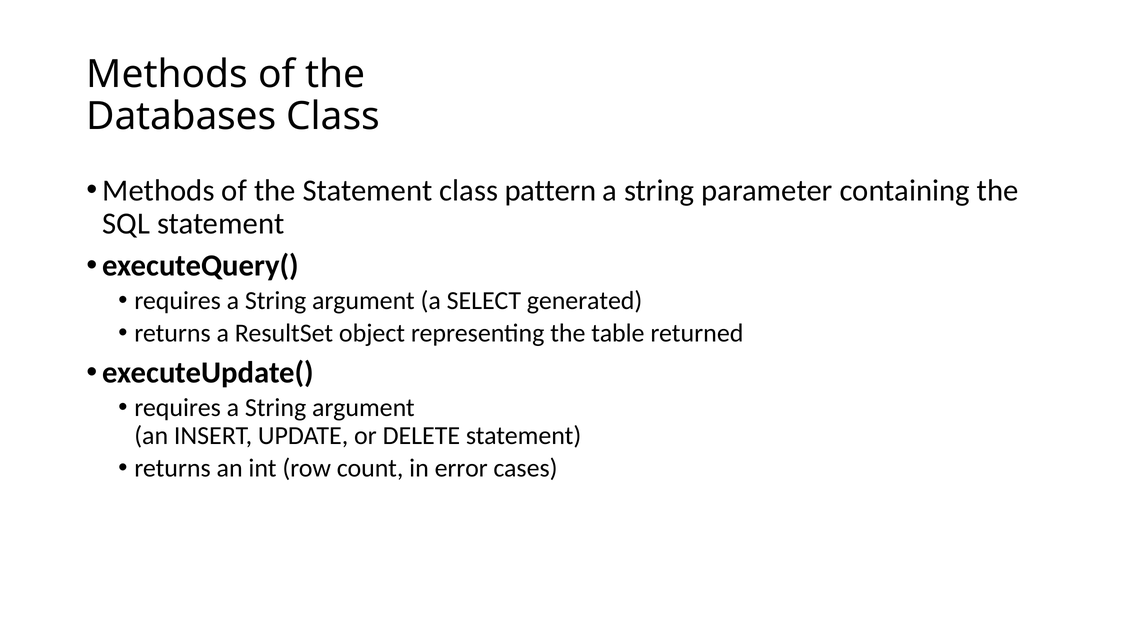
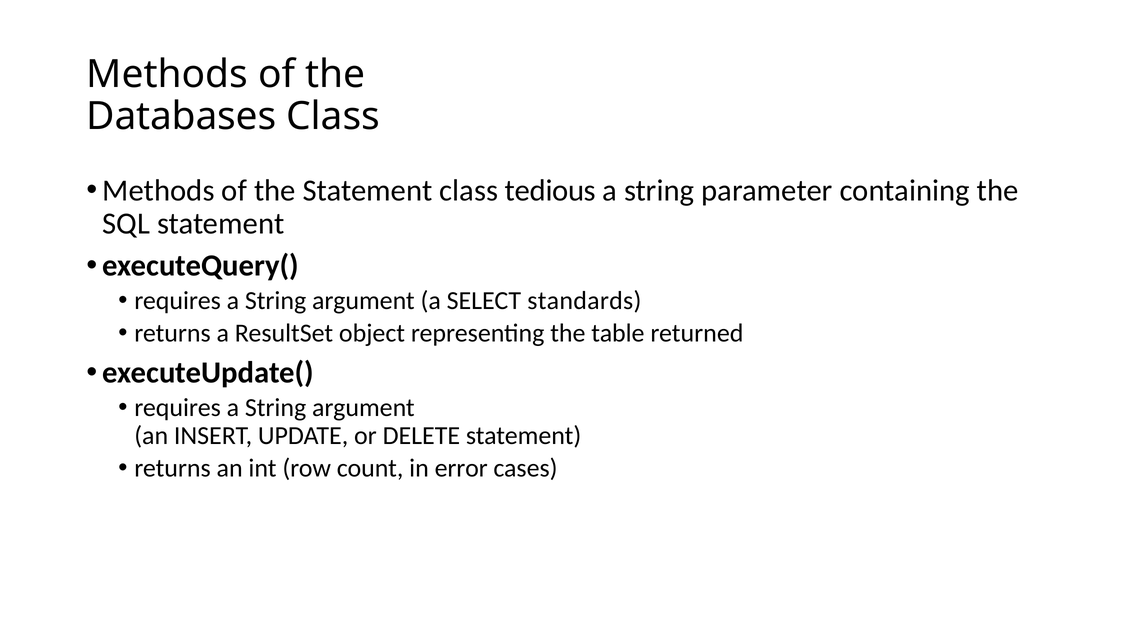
pattern: pattern -> tedious (550, 190)
generated: generated -> standards (584, 301)
